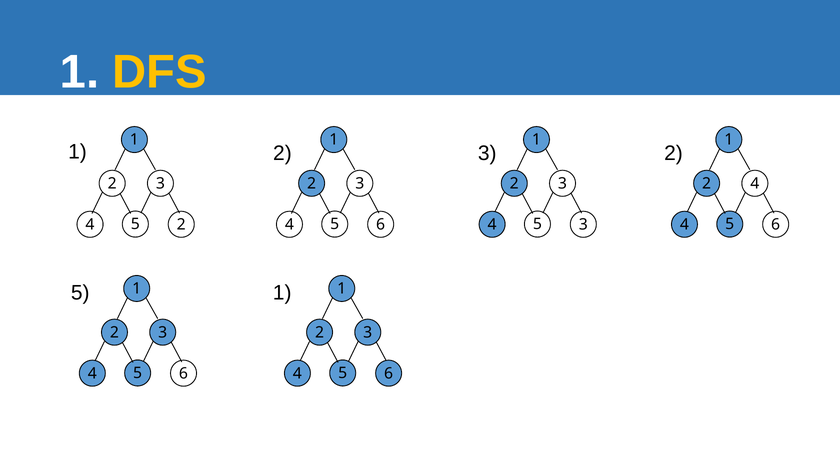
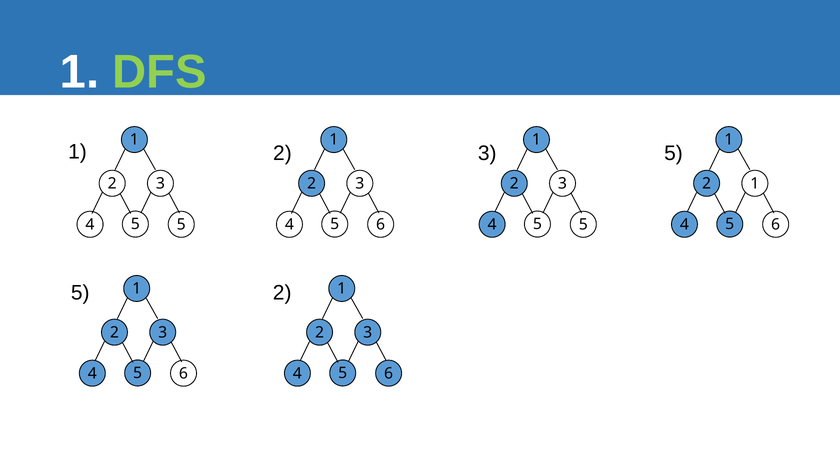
DFS colour: yellow -> light green (159, 72)
2: 2 -> 5 (674, 153)
4: 4 -> 1 (755, 183)
2: 2 -> 5 (181, 224)
3: 3 -> 5 (583, 224)
5 1: 1 -> 2 (282, 293)
